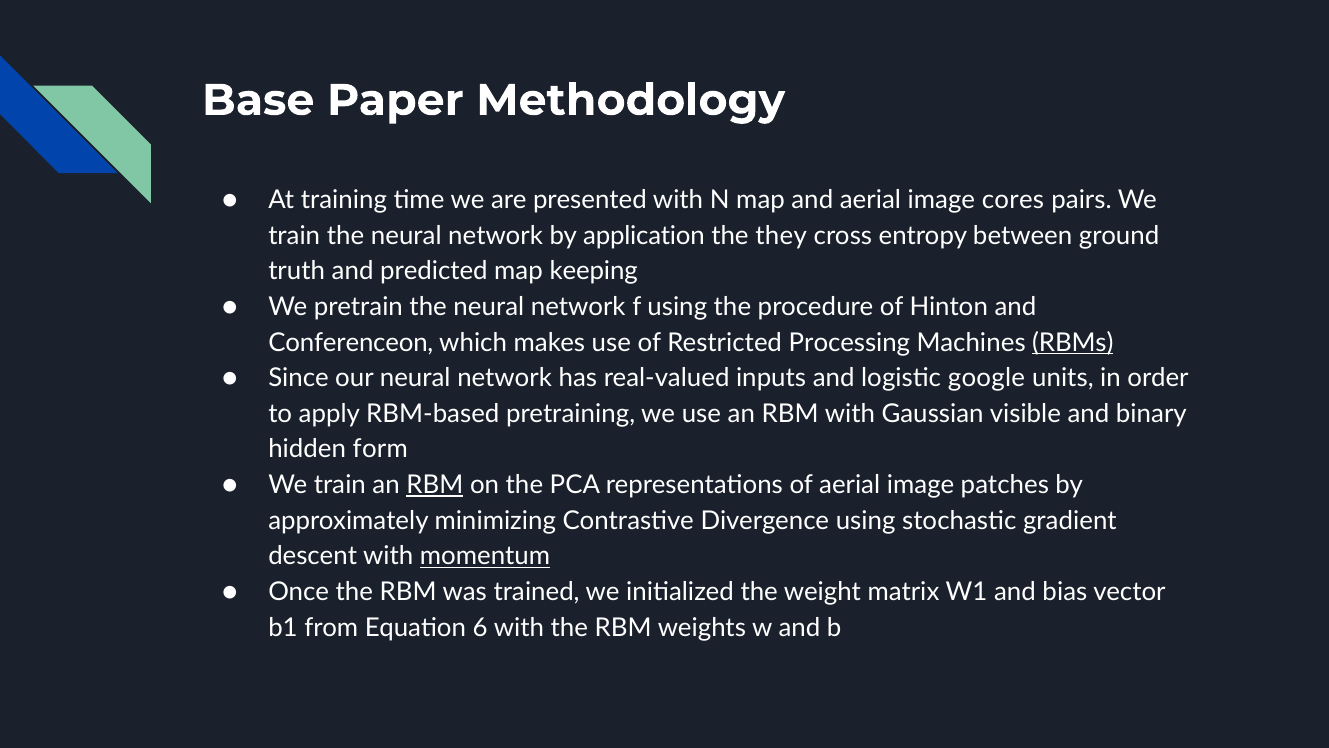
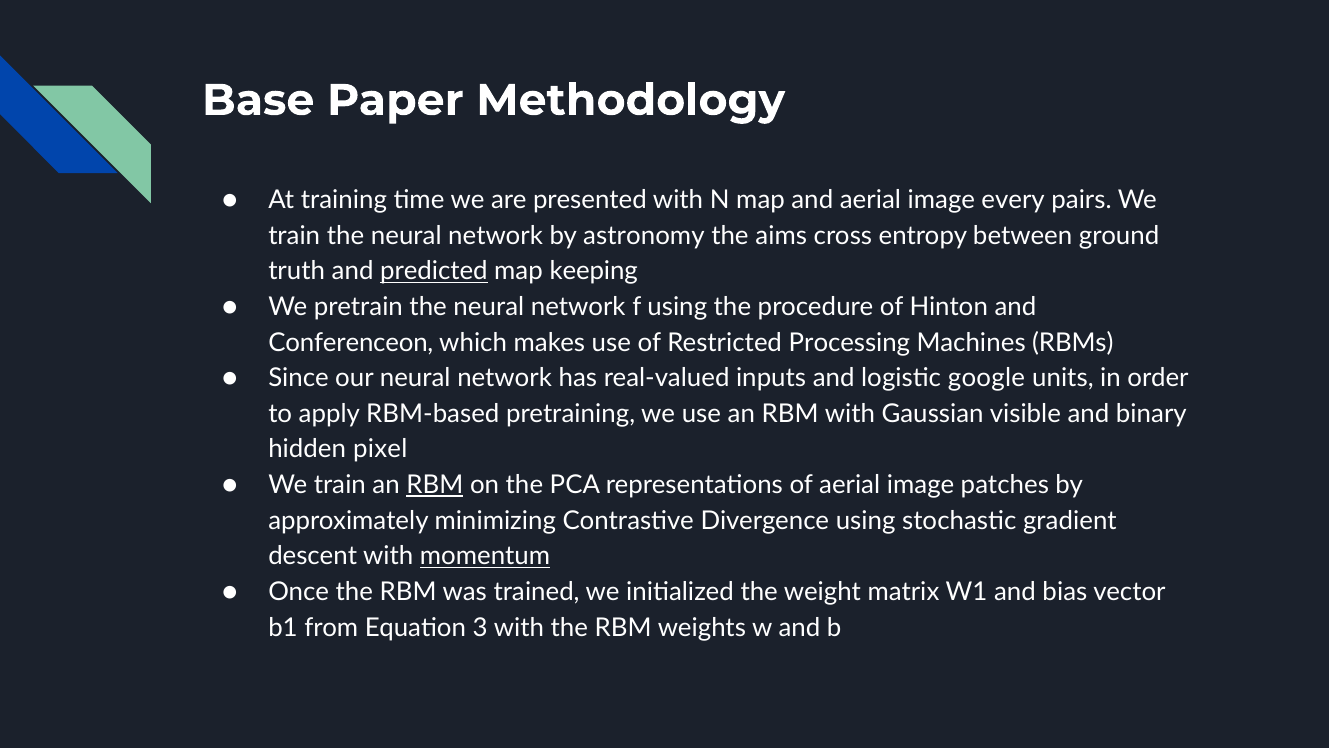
cores: cores -> every (1013, 200)
application: application -> astronomy (644, 235)
they: they -> aims (781, 235)
predicted underline: none -> present (434, 271)
RBMs underline: present -> none (1073, 342)
form: form -> pixel (380, 449)
6: 6 -> 3 (480, 627)
